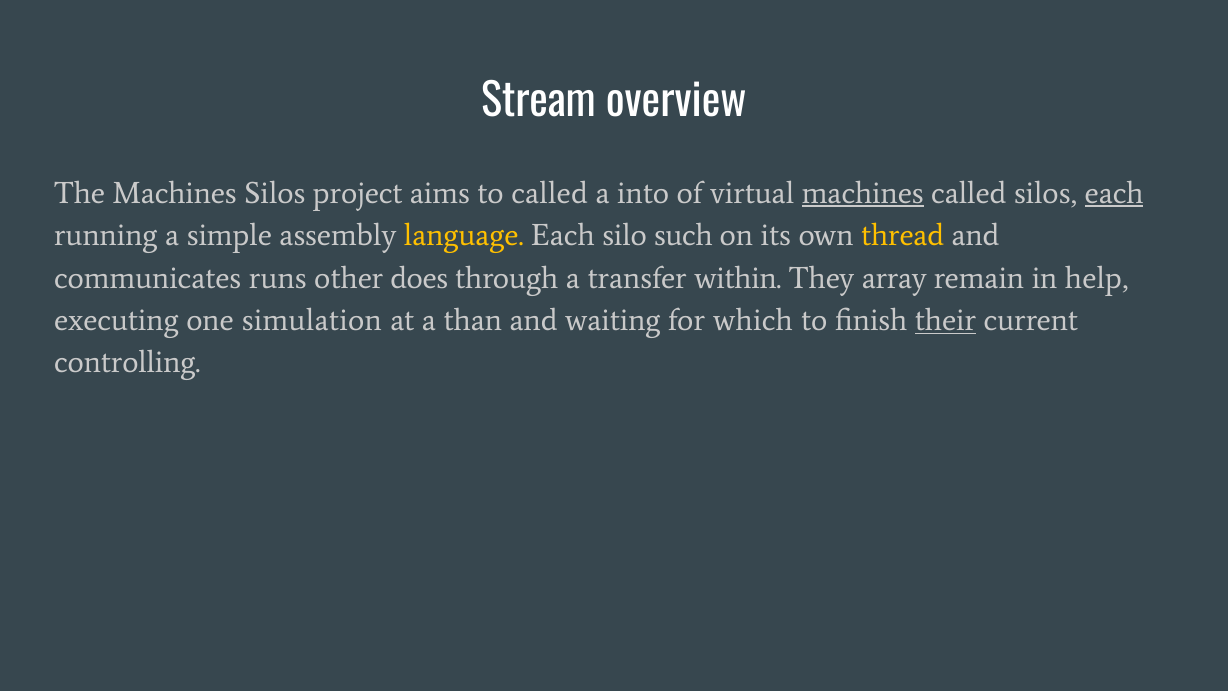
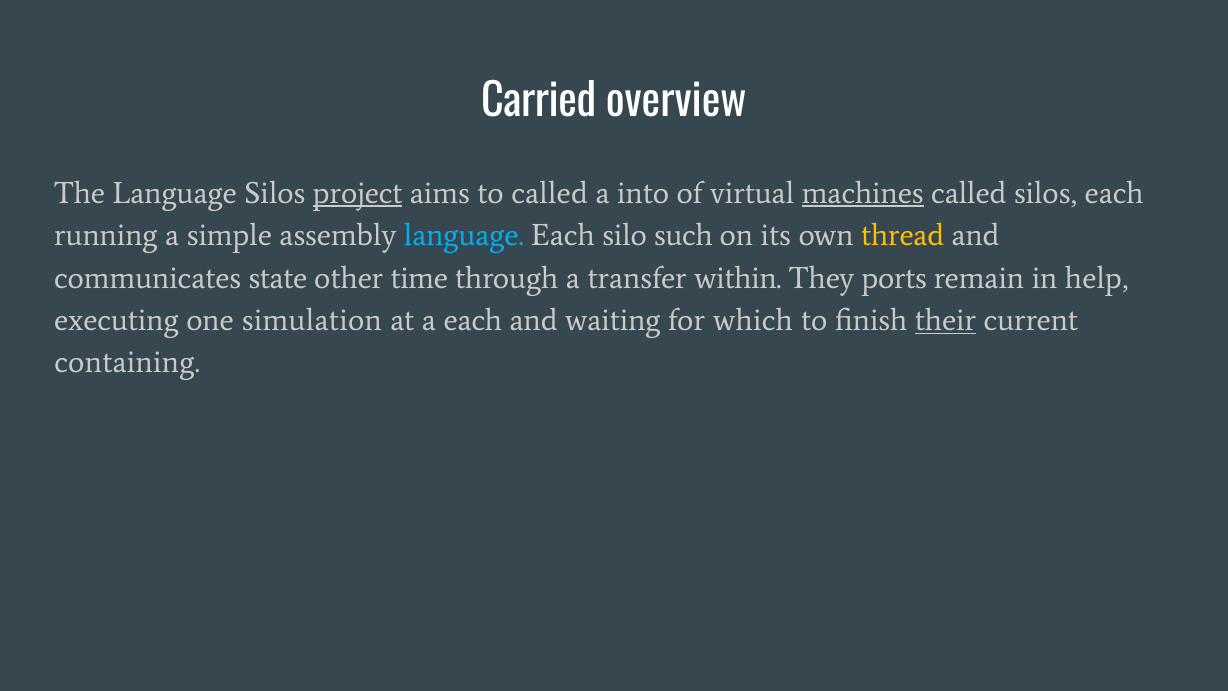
Stream: Stream -> Carried (539, 102)
The Machines: Machines -> Language (175, 193)
project underline: none -> present (358, 193)
each underline: present -> none (1114, 193)
language colour: yellow -> light blue (464, 235)
runs: runs -> state (278, 278)
does: does -> time (419, 278)
array: array -> ports (894, 278)
a than: than -> each (473, 320)
controlling: controlling -> containing (127, 363)
